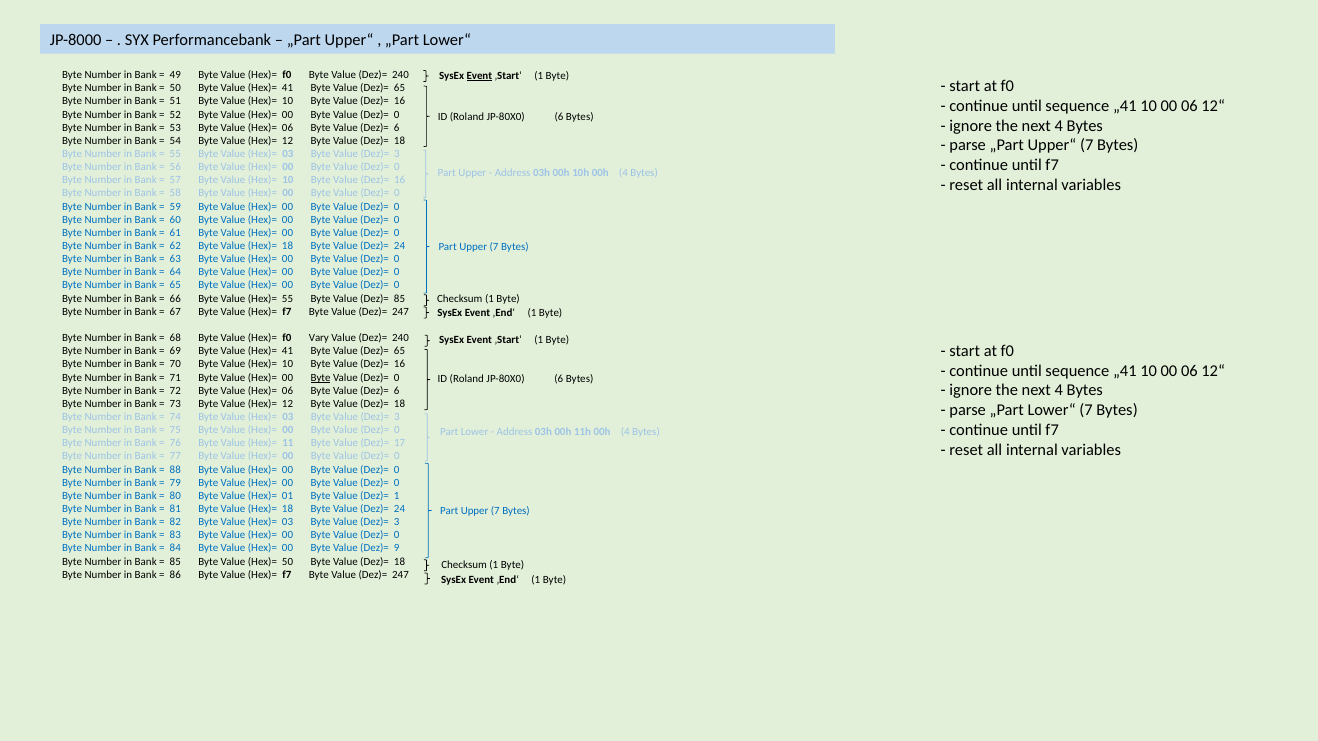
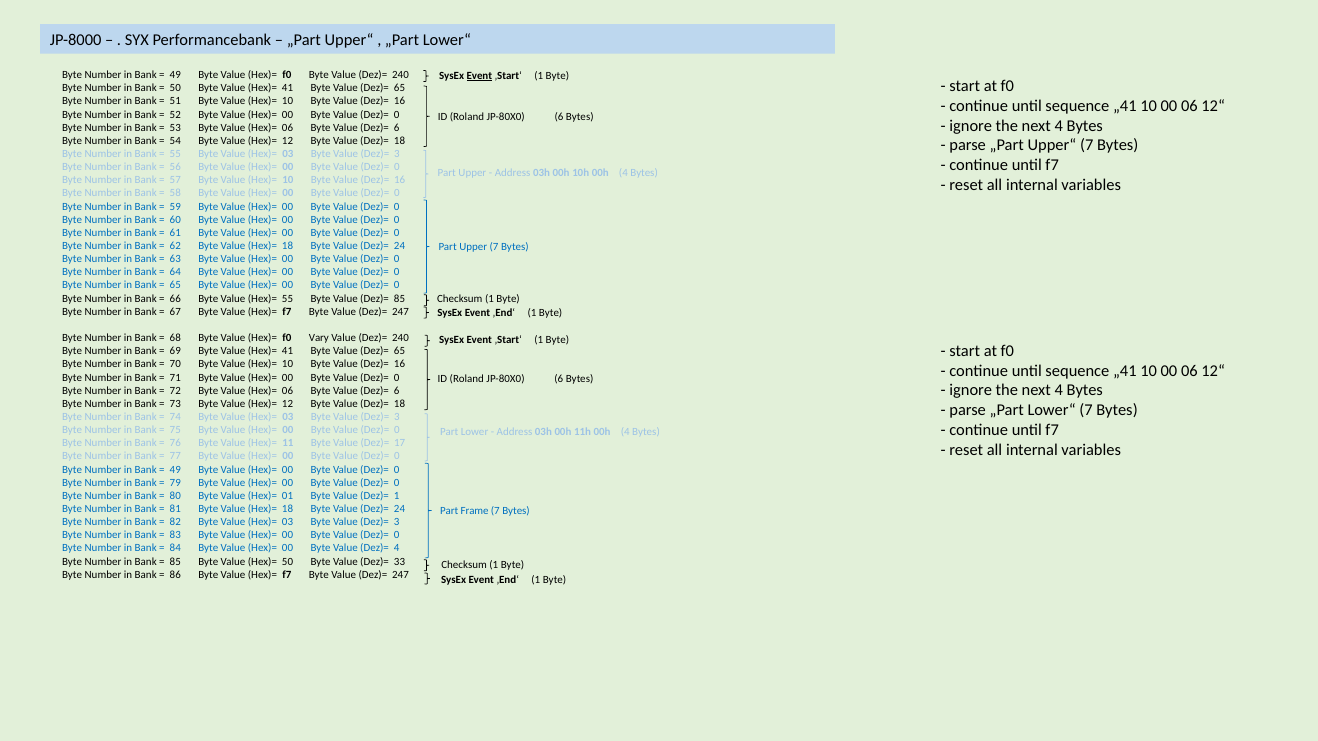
Byte underline: present -> none (321, 378)
88: 88 -> 49 (175, 470)
Upper: Upper -> Frame (475, 511)
Dez)= 9: 9 -> 4 (397, 549)
18: 18 -> 33 (399, 562)
